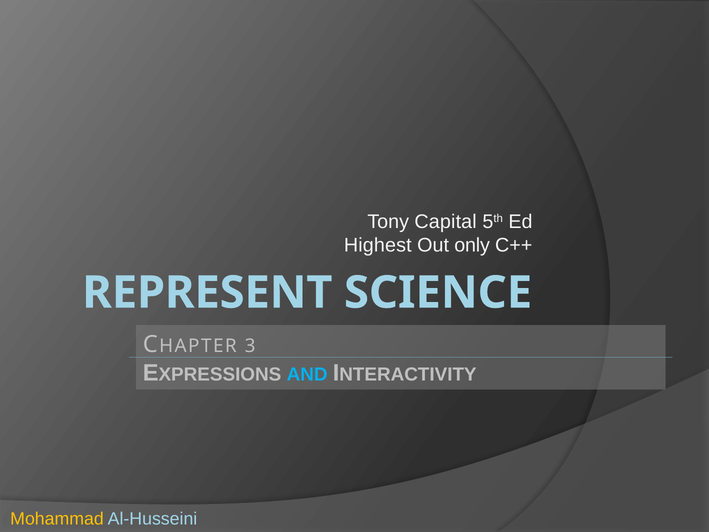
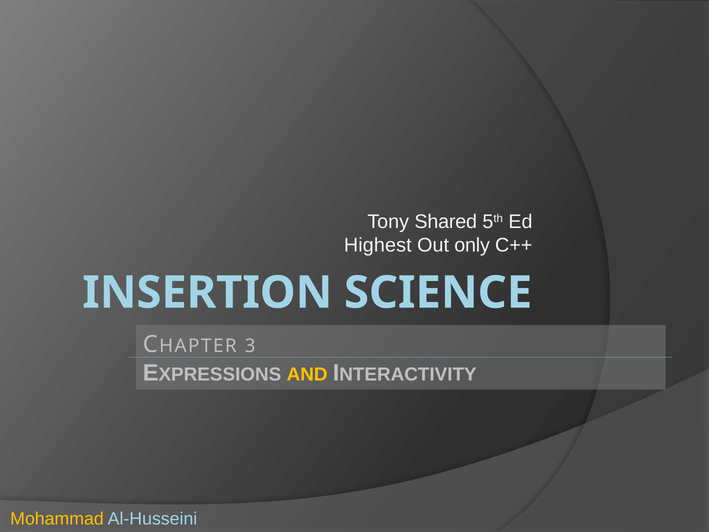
Capital: Capital -> Shared (446, 222)
REPRESENT: REPRESENT -> INSERTION (207, 293)
AND colour: light blue -> yellow (307, 374)
